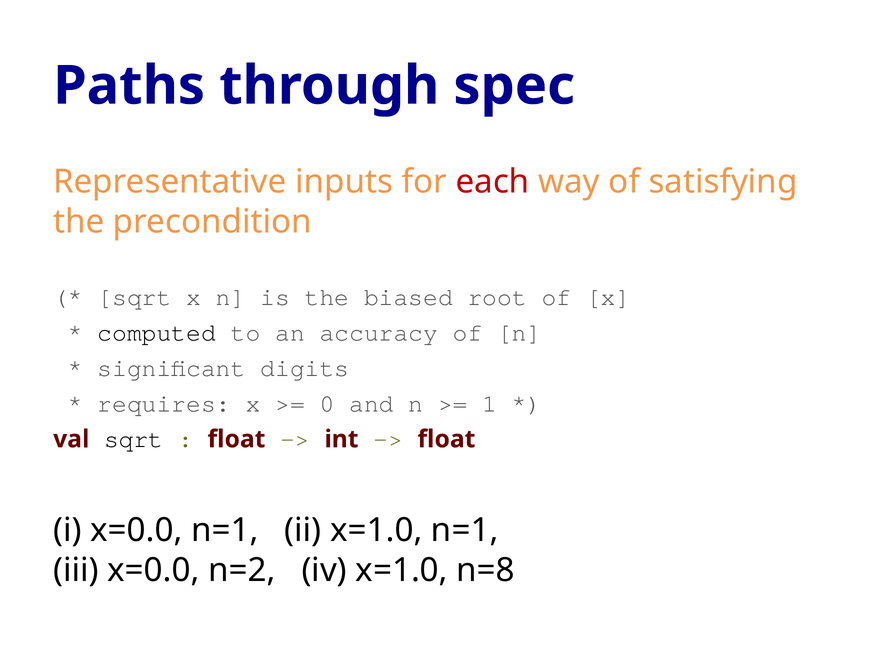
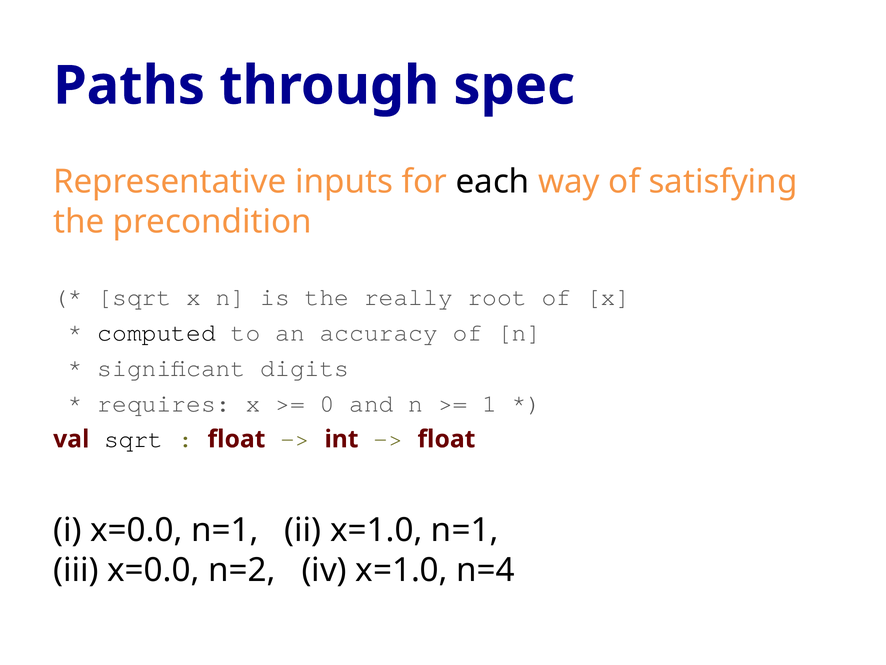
each colour: red -> black (493, 182)
biased: biased -> really (408, 297)
n=8: n=8 -> n=4 (486, 570)
